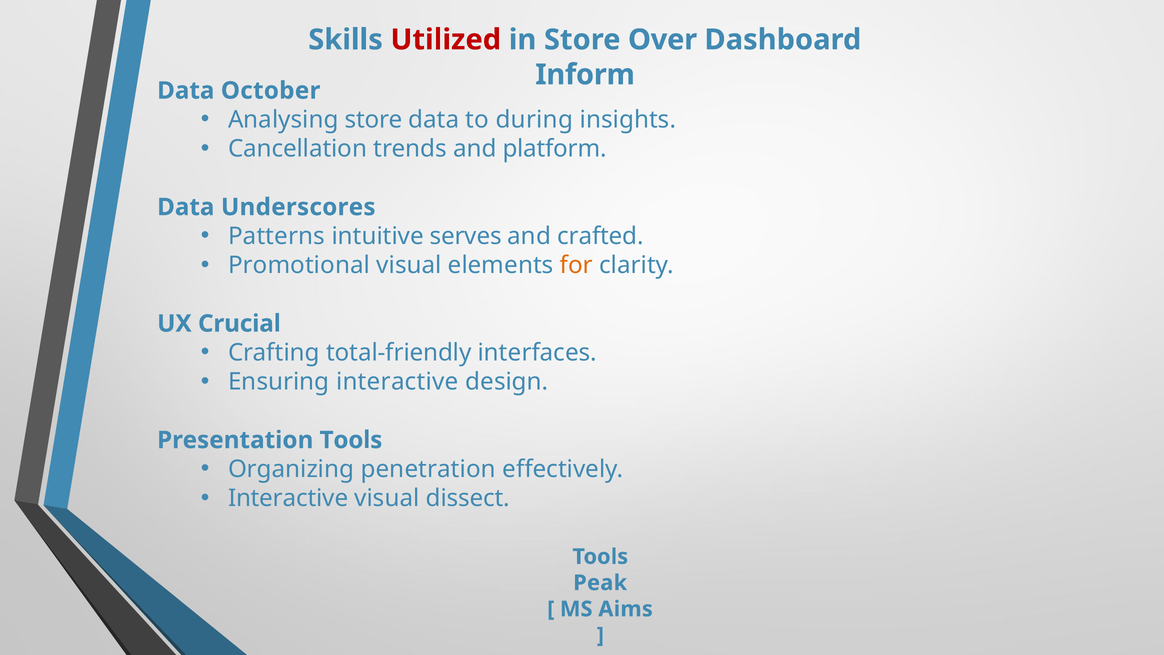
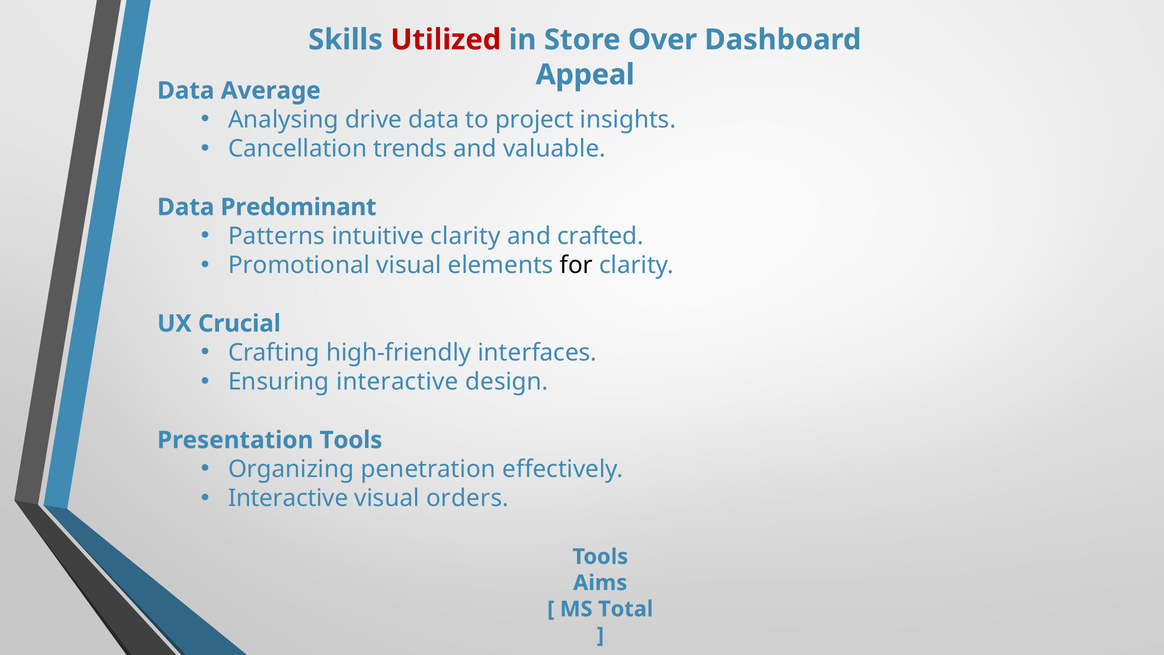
Inform: Inform -> Appeal (585, 75)
October: October -> Average (271, 91)
Analysing store: store -> drive (373, 120)
during: during -> project (535, 120)
platform: platform -> valuable (554, 149)
Underscores: Underscores -> Predominant (299, 207)
intuitive serves: serves -> clarity (466, 236)
for colour: orange -> black (576, 265)
total-friendly: total-friendly -> high-friendly (399, 353)
dissect: dissect -> orders (468, 498)
Peak: Peak -> Aims (600, 583)
Aims: Aims -> Total (626, 609)
